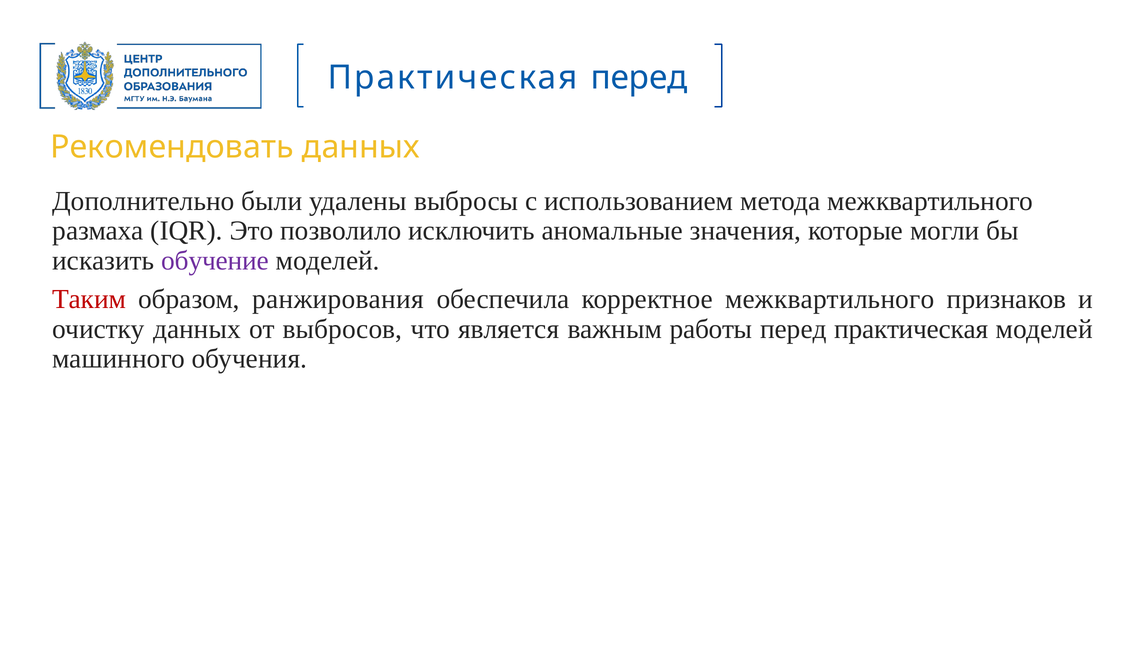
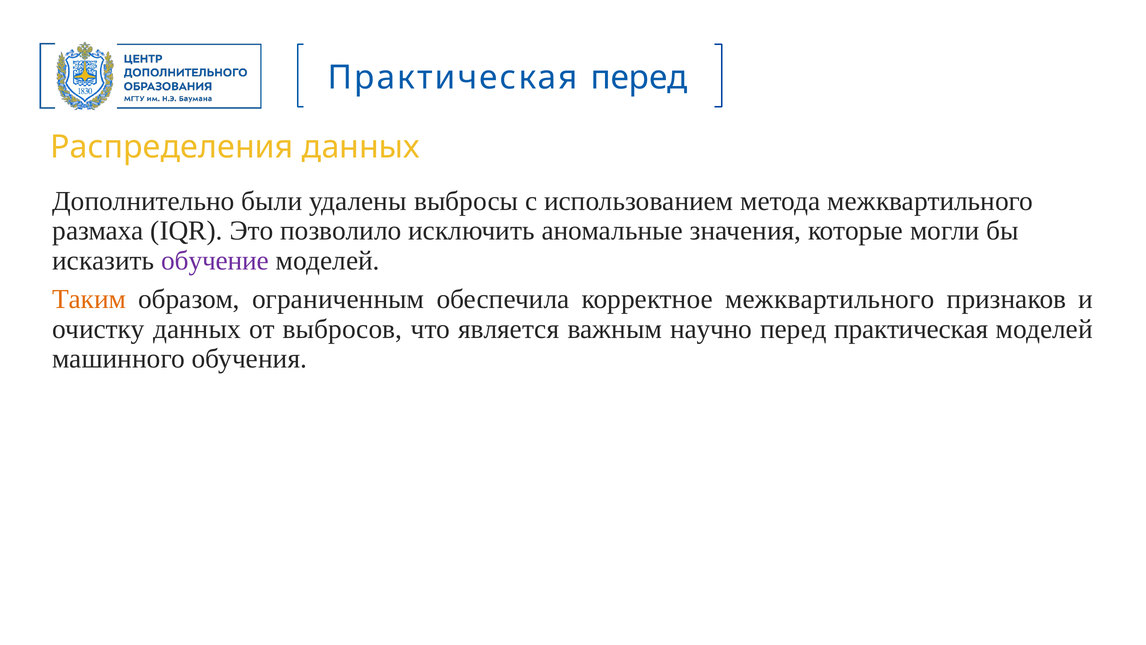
Рекомендовать: Рекомендовать -> Распределения (172, 147)
Таким colour: red -> orange (89, 299)
ранжирования: ранжирования -> ограниченным (338, 299)
работы: работы -> научно (711, 329)
